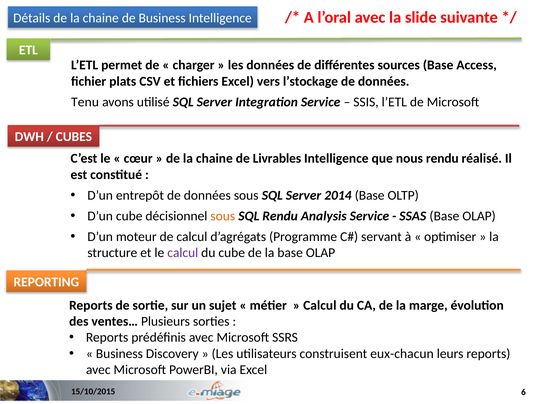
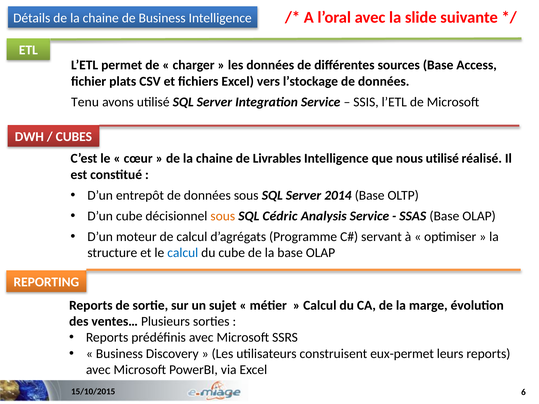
nous rendu: rendu -> utilisé (442, 159)
SQL Rendu: Rendu -> Cédric (280, 216)
calcul colour: purple -> blue (183, 253)
eux-chacun: eux-chacun -> eux-permet (402, 354)
